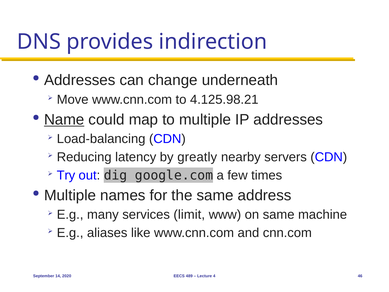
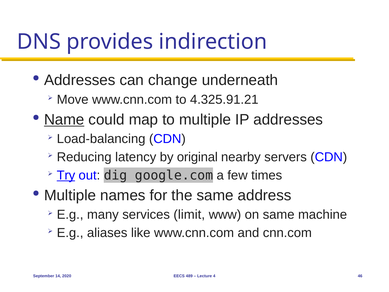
4.125.98.21: 4.125.98.21 -> 4.325.91.21 (224, 99)
greatly: greatly -> original (197, 157)
Try underline: none -> present (66, 175)
